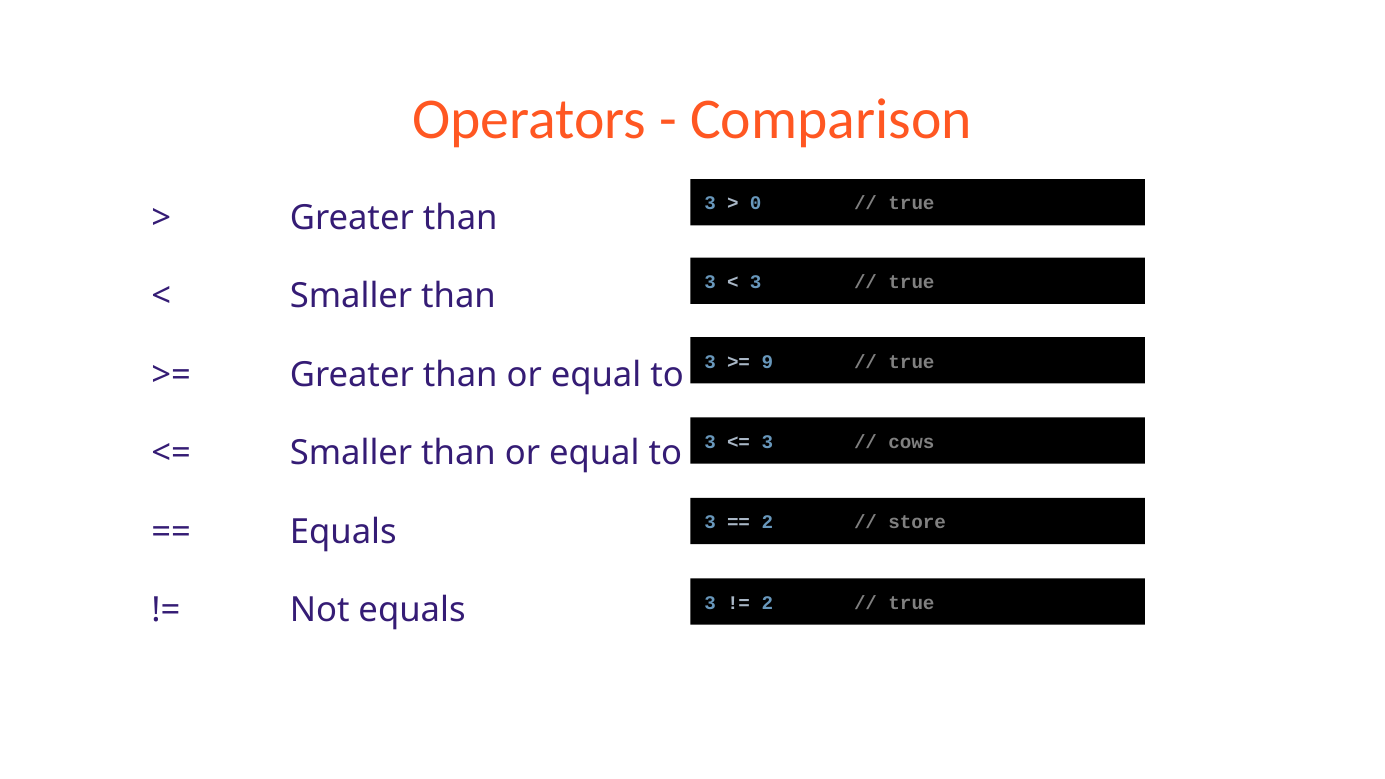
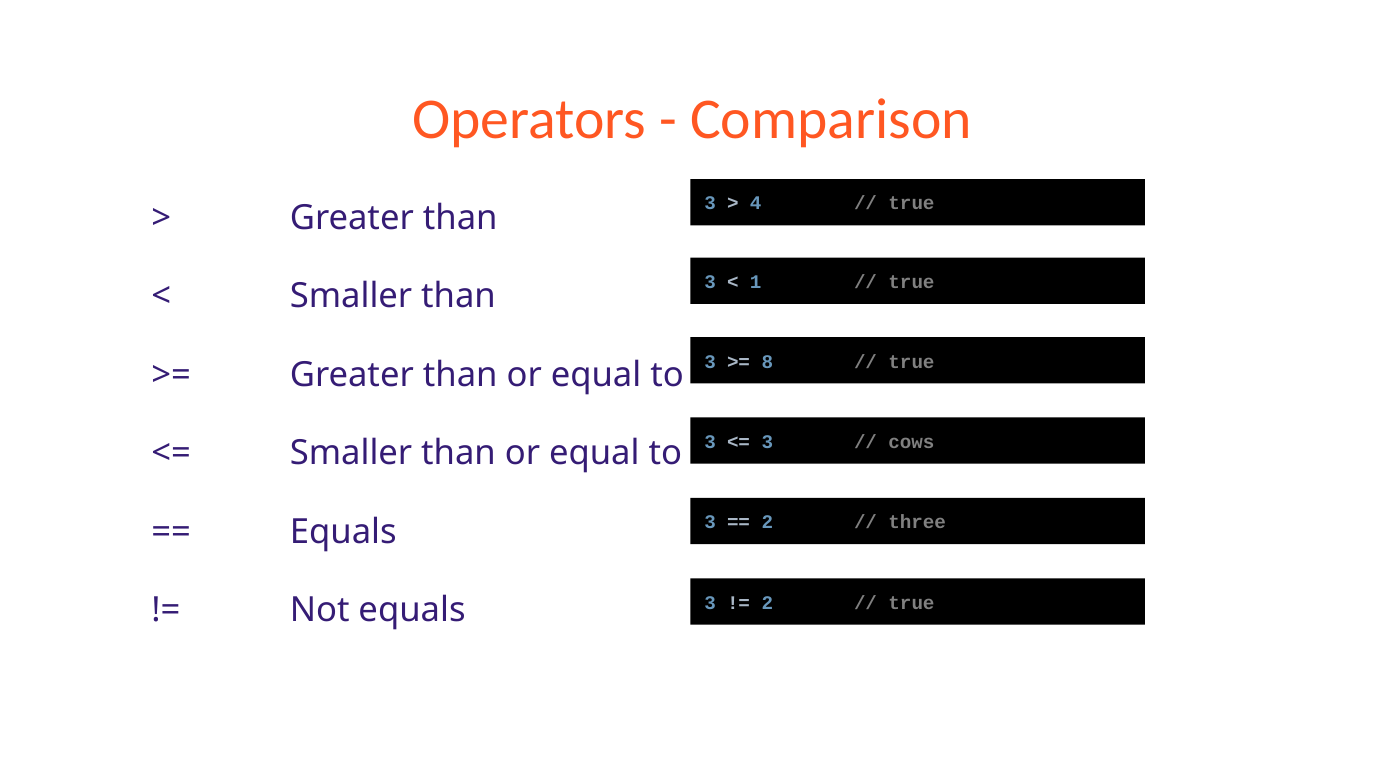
0: 0 -> 4 (756, 204)
3: 3 -> 1 (756, 282)
9: 9 -> 8 (767, 362)
store: store -> three (917, 522)
